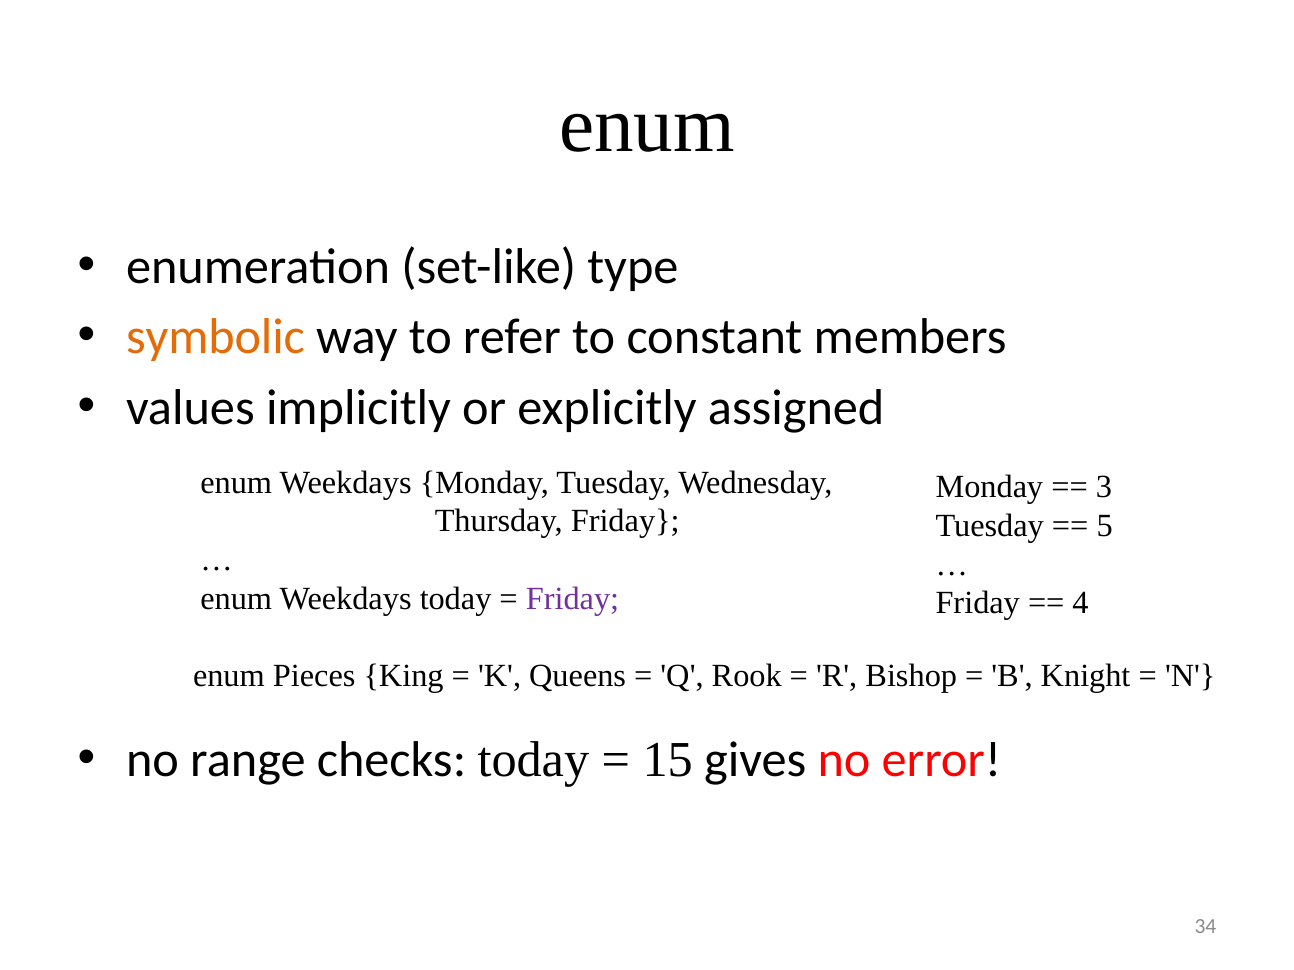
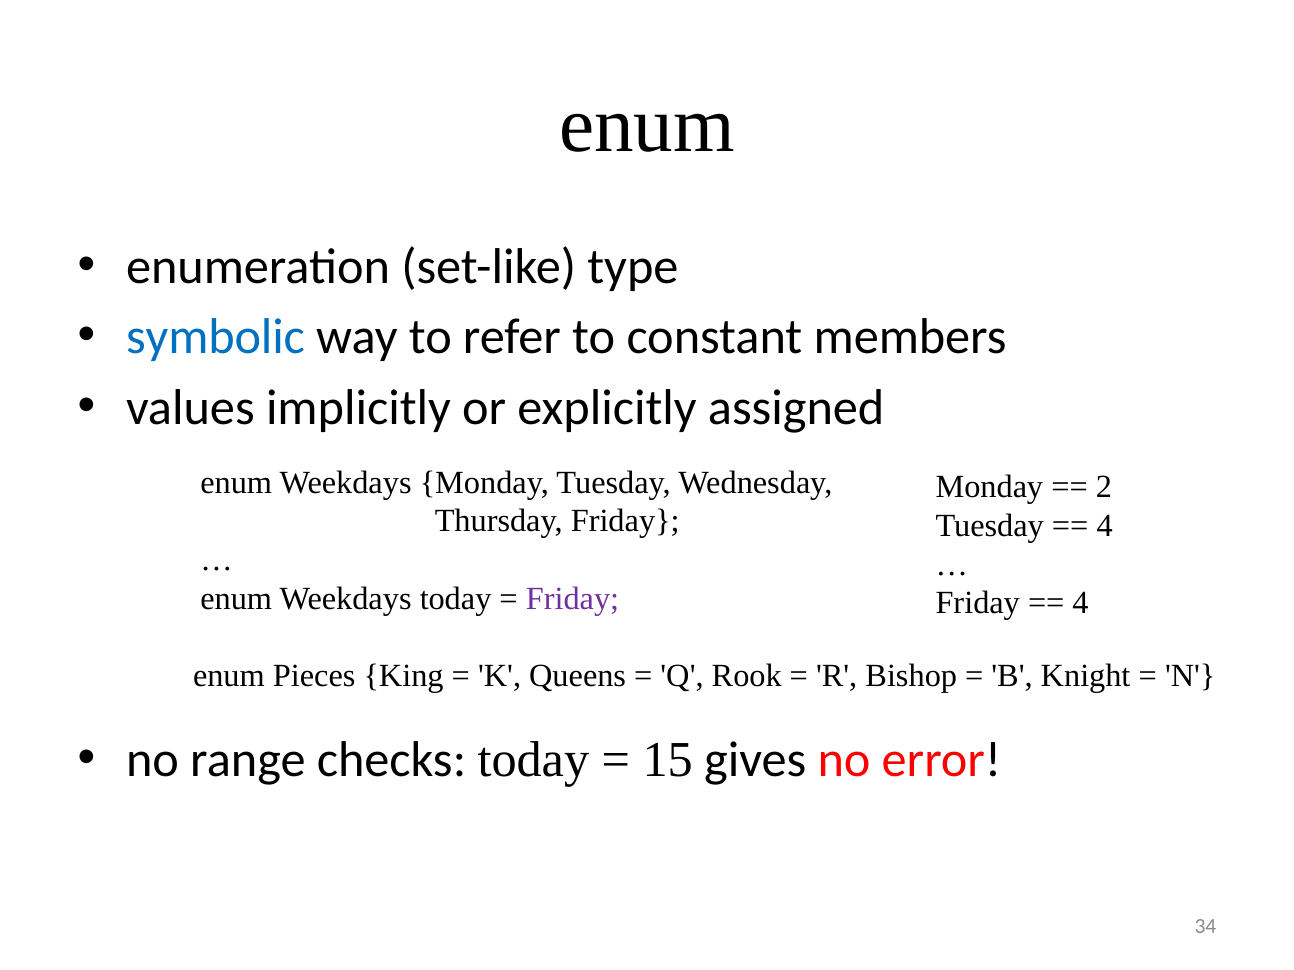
symbolic colour: orange -> blue (216, 337)
3: 3 -> 2 (1104, 487)
5: 5 -> 4 (1105, 526)
